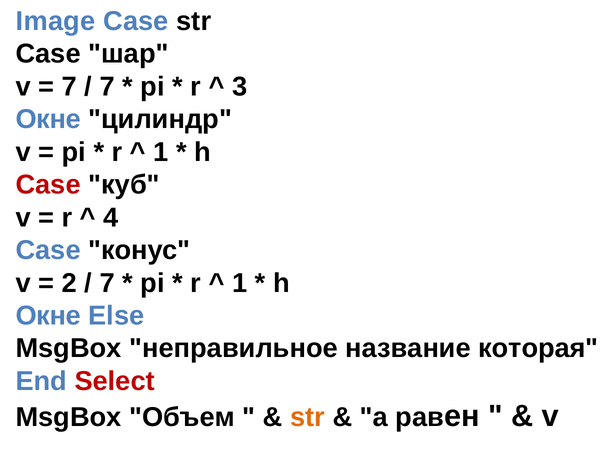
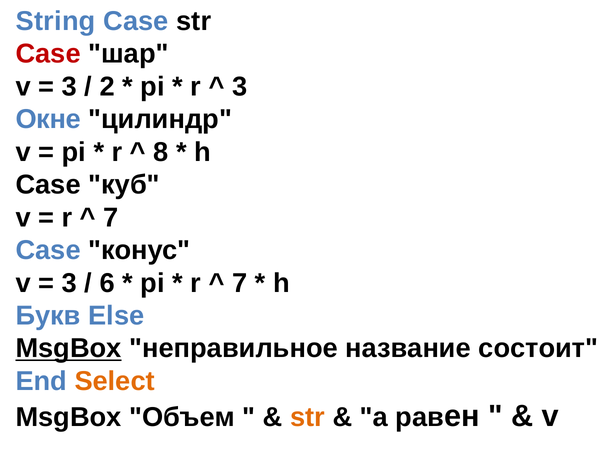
Image: Image -> String (56, 21)
Case colour: black -> red (48, 54)
7: 7 -> 3 (69, 87)
7: 7 -> 2 (107, 87)
1: 1 -> 8 (161, 152)
Case colour: red -> black (48, 185)
4: 4 -> 7 (111, 217)
2: 2 -> 3 (69, 283)
7: 7 -> 6 (107, 283)
1: 1 -> 7 (240, 283)
Окне: Окне -> Букв (48, 316)
MsgBox underline: none -> present (69, 348)
которая: которая -> состоит (538, 348)
Select colour: red -> orange (115, 381)
